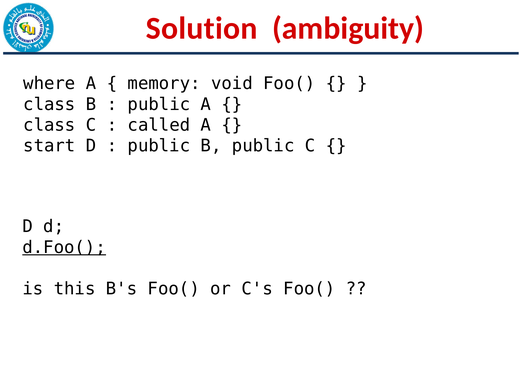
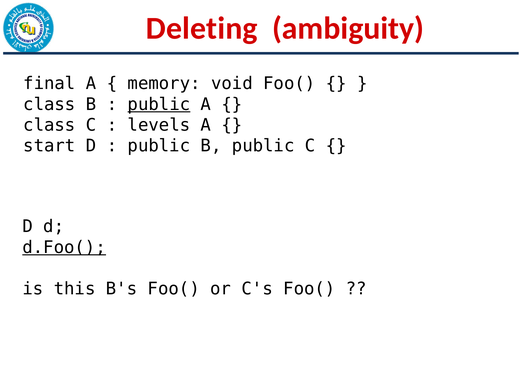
Solution: Solution -> Deleting (202, 28)
where: where -> final (49, 83)
public underline: none -> present (159, 104)
called: called -> levels (159, 125)
